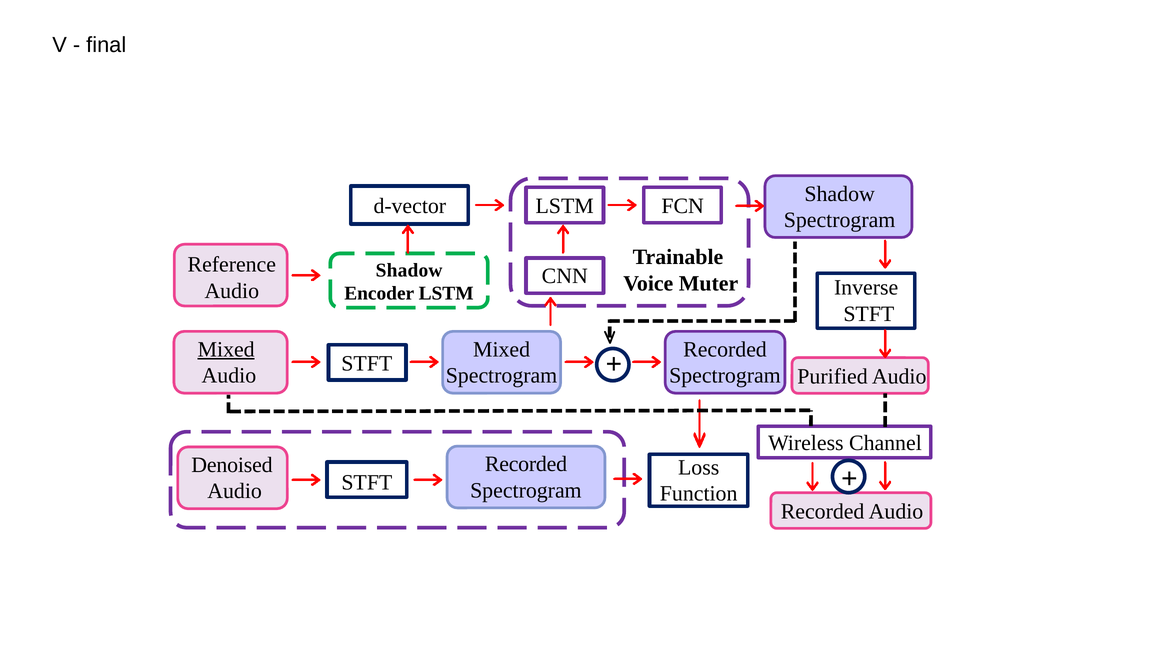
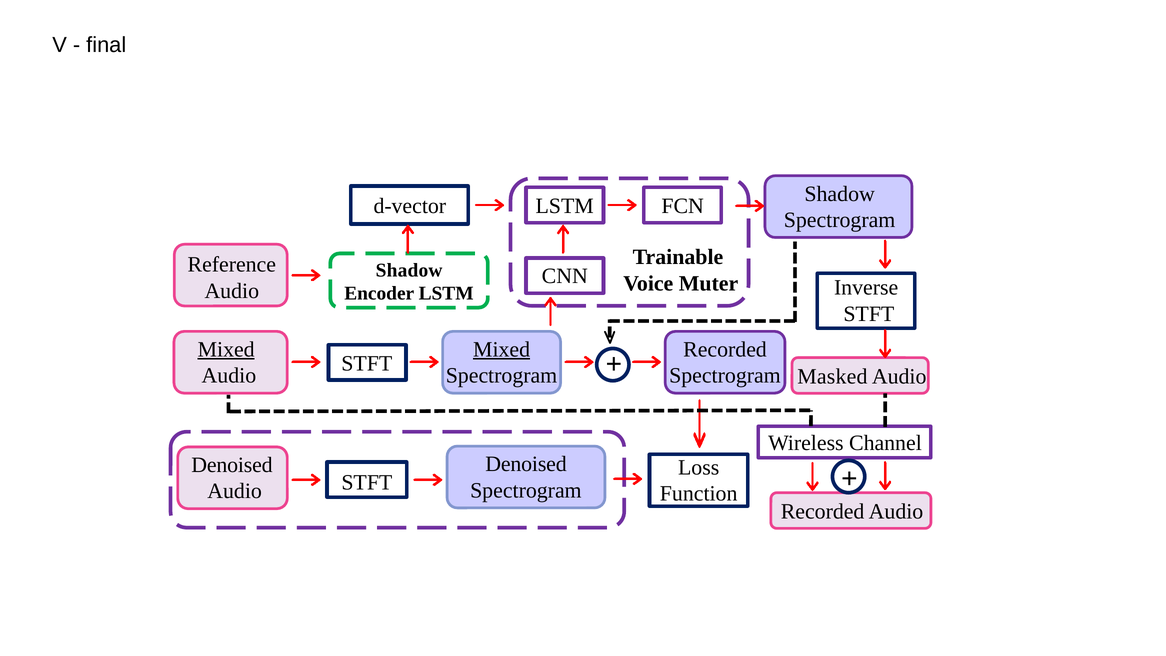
Mixed underline: none -> present (502, 349)
Purified: Purified -> Masked (832, 377)
Recorded: Recorded -> Denoised (526, 464)
